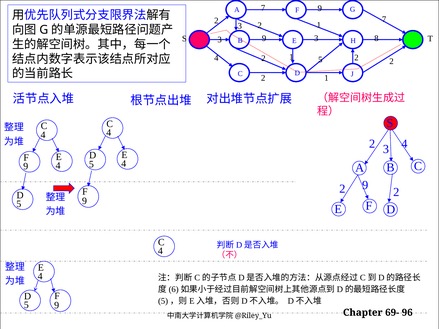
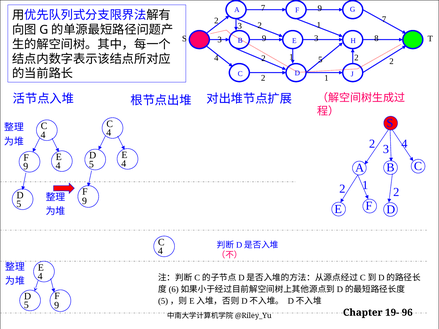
2 9: 9 -> 1 (365, 185)
69-: 69- -> 19- (392, 313)
